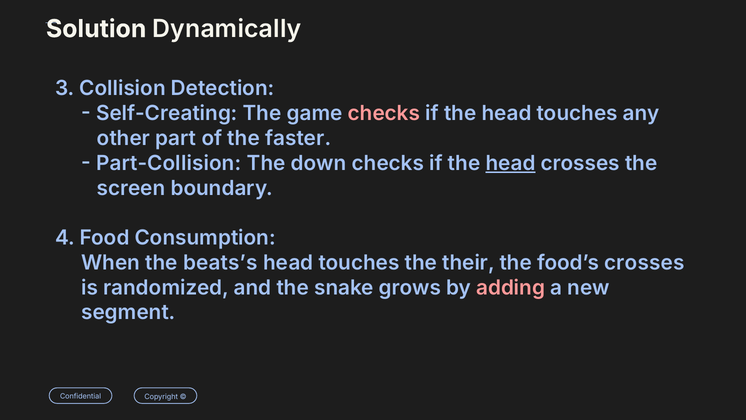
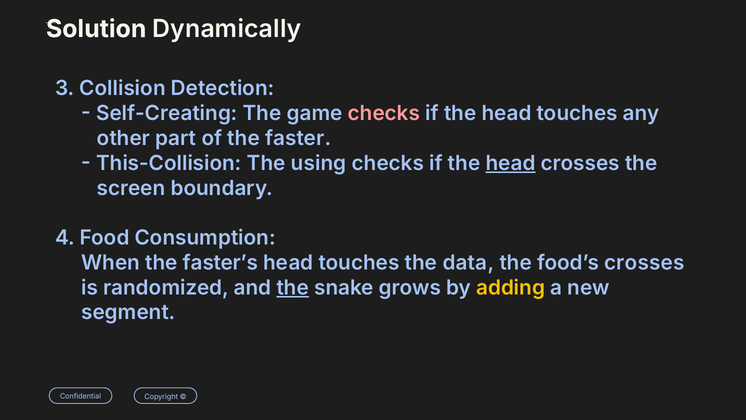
Part-Collision: Part-Collision -> This-Collision (169, 163)
down: down -> using (319, 163)
beats’s: beats’s -> faster’s (221, 263)
their: their -> data (468, 263)
the underline: none -> present (293, 288)
adding colour: pink -> yellow (511, 288)
